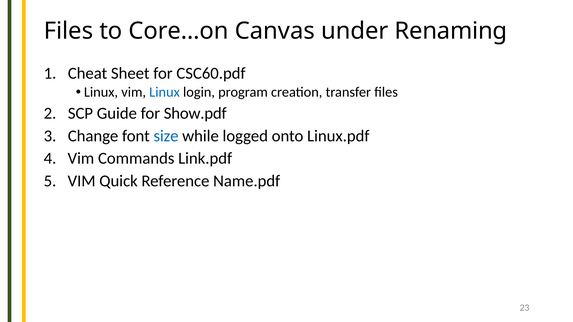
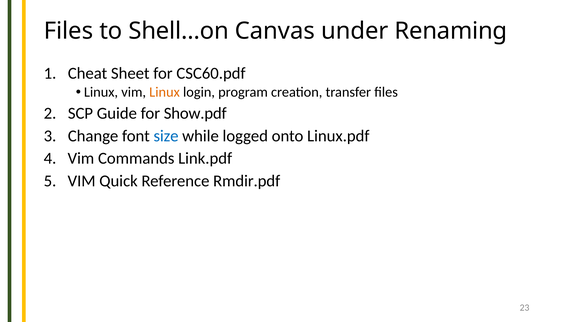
Core…on: Core…on -> Shell…on (179, 31)
Linux colour: blue -> orange (165, 92)
Name.pdf: Name.pdf -> Rmdir.pdf (247, 181)
